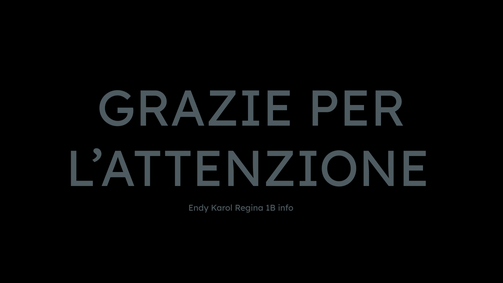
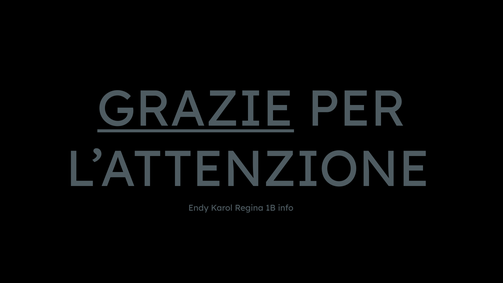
GRAZIE underline: none -> present (196, 109)
